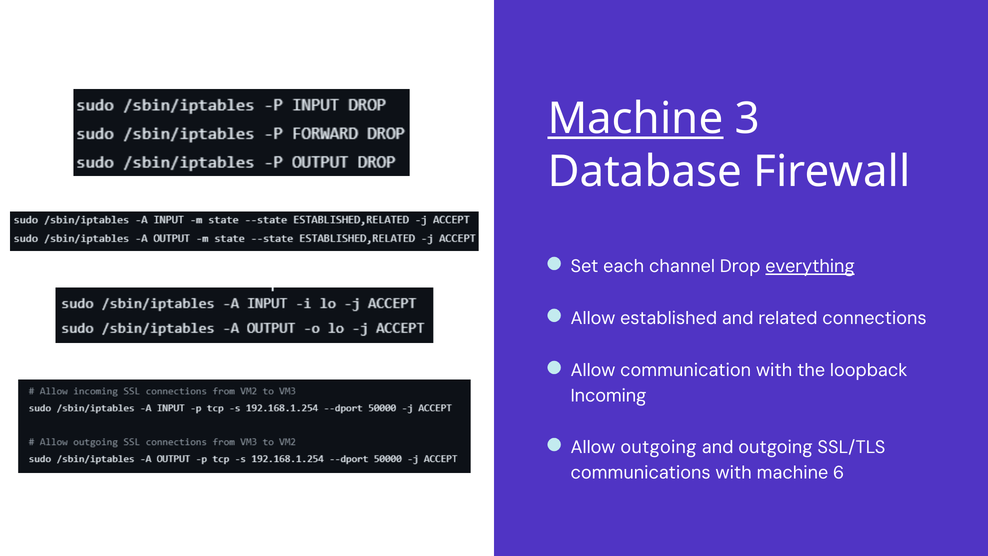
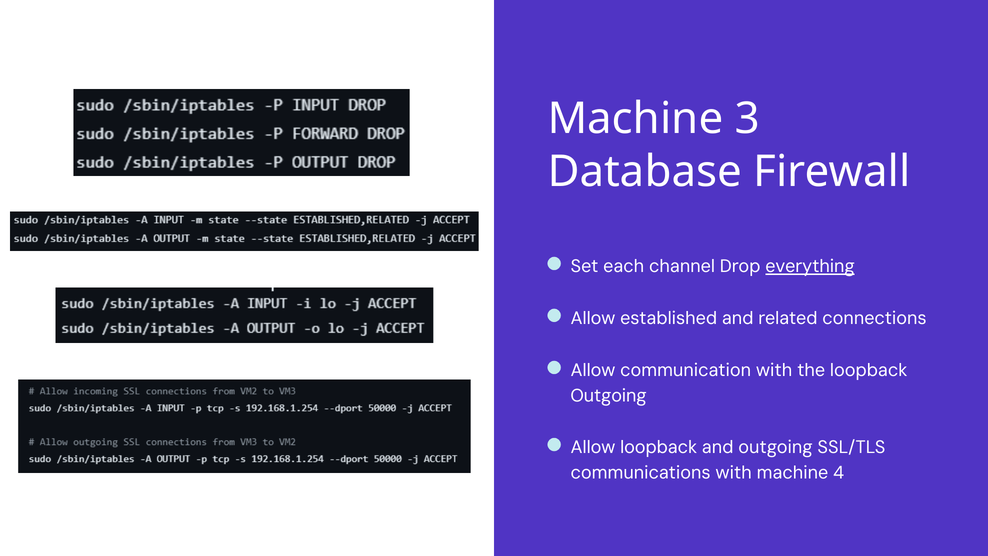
Machine underline: present -> none (635, 119)
Incoming: Incoming -> Outgoing (609, 396)
Allow outgoing: outgoing -> loopback (659, 447)
6: 6 -> 4 (839, 472)
